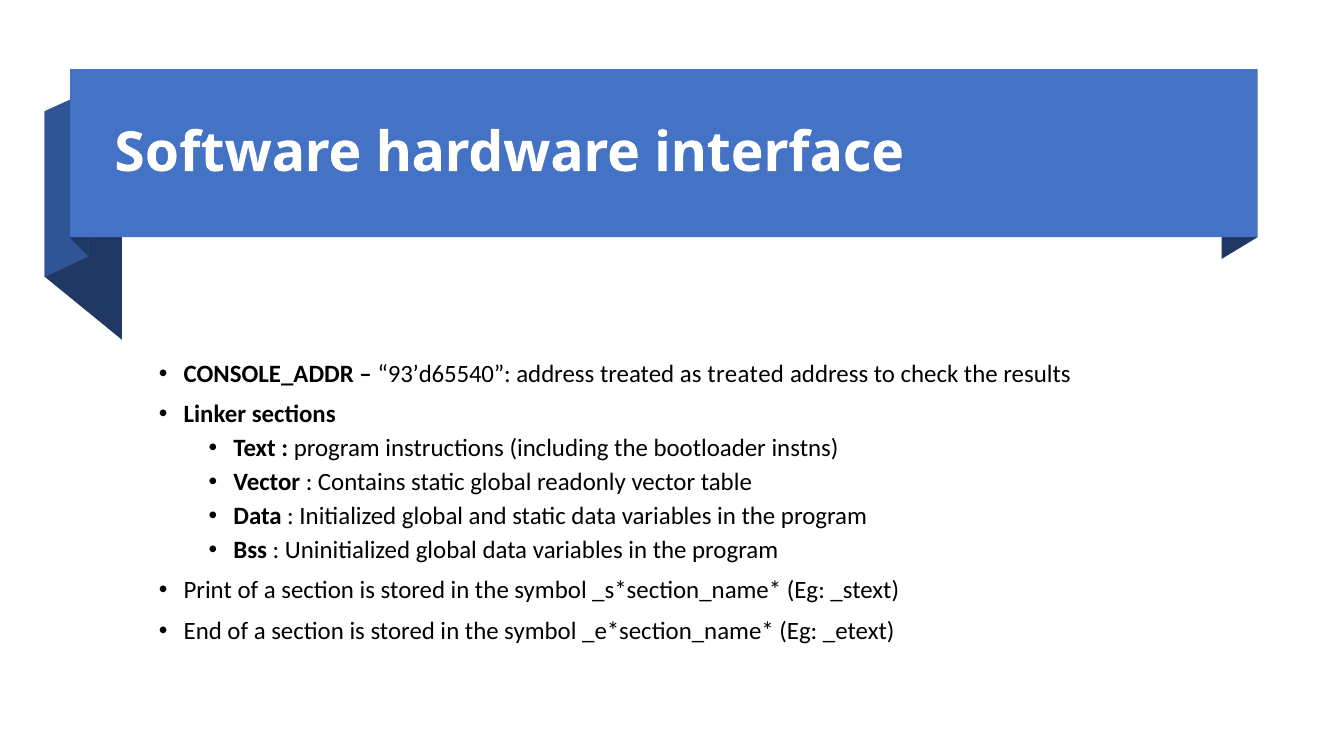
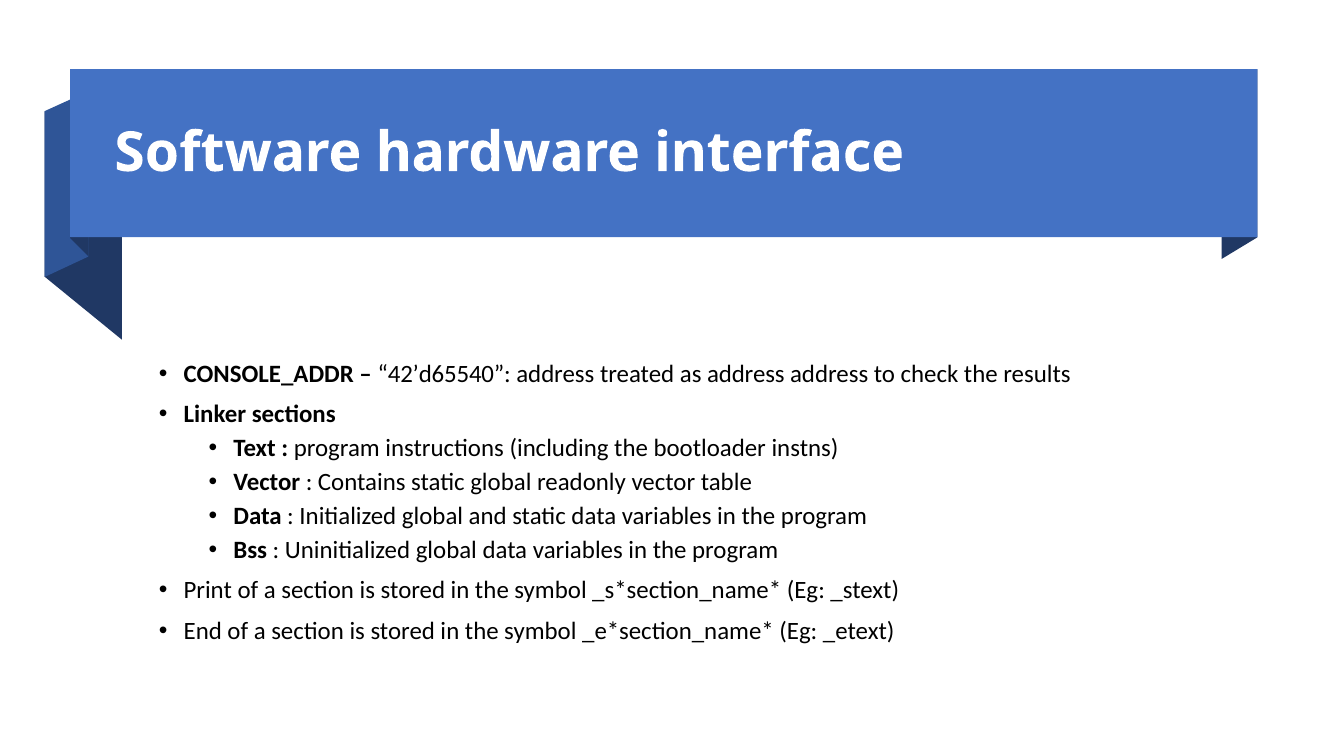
93’d65540: 93’d65540 -> 42’d65540 (444, 374)
as treated: treated -> address (746, 374)
